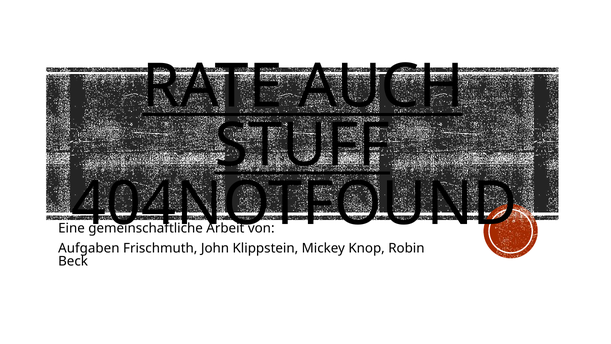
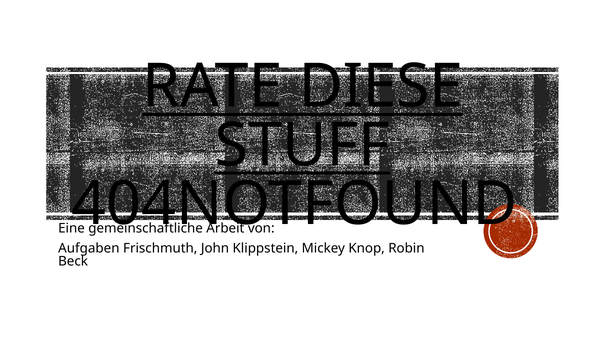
AUCH: AUCH -> DIESE (381, 87)
